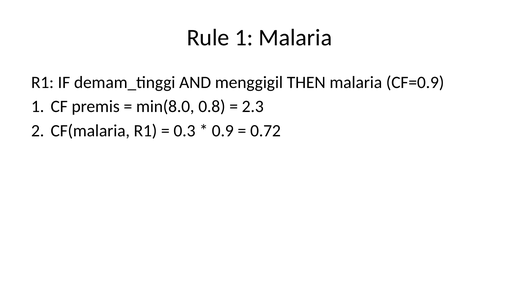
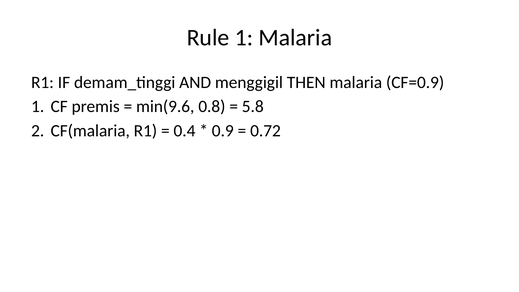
min(8.0: min(8.0 -> min(9.6 (165, 107)
2.3: 2.3 -> 5.8 (253, 107)
0.3: 0.3 -> 0.4 (185, 131)
